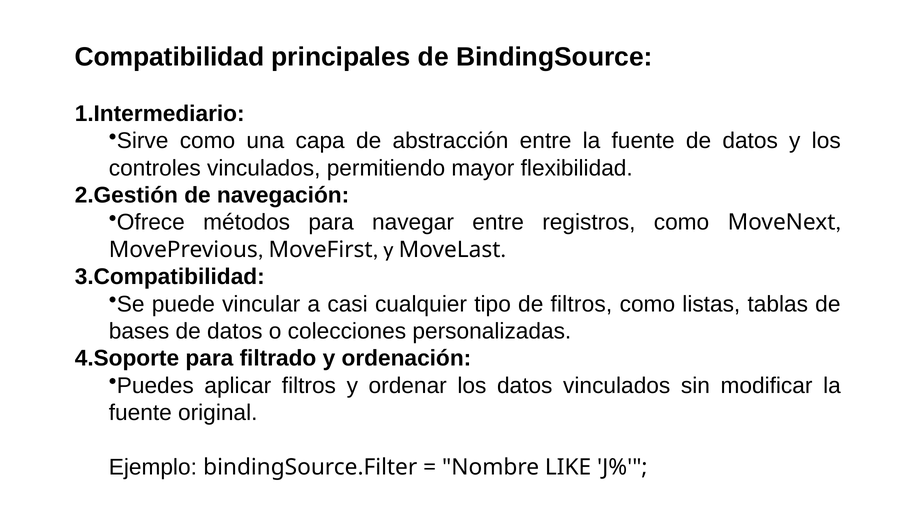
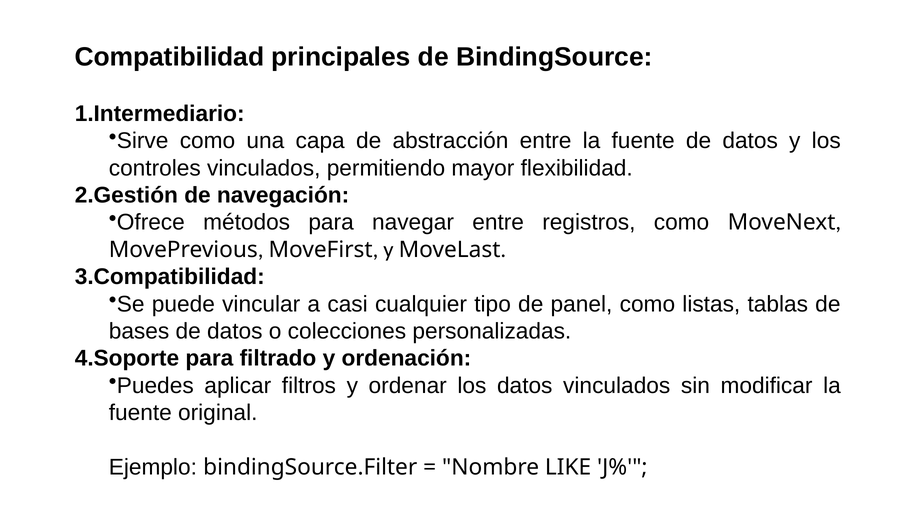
de filtros: filtros -> panel (581, 304)
